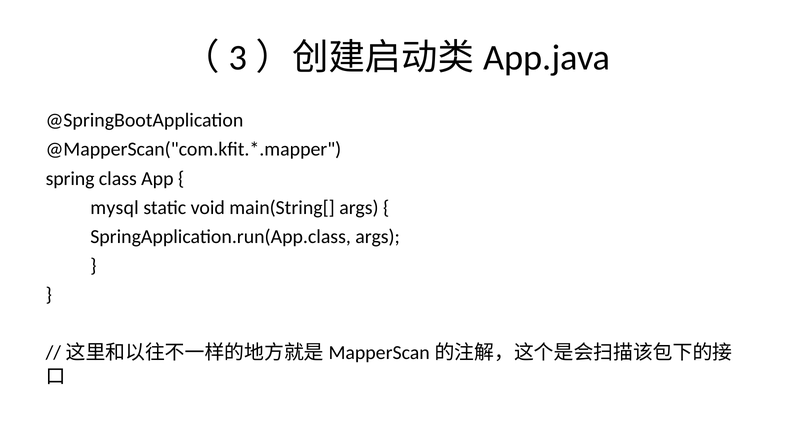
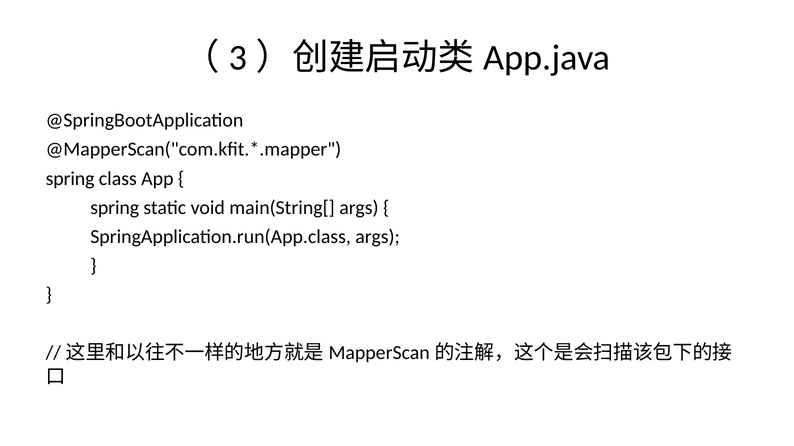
mysql: mysql -> spring (115, 208)
